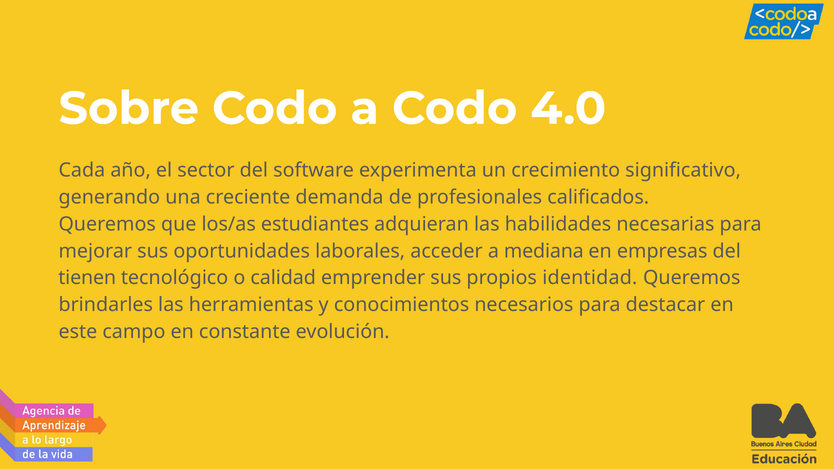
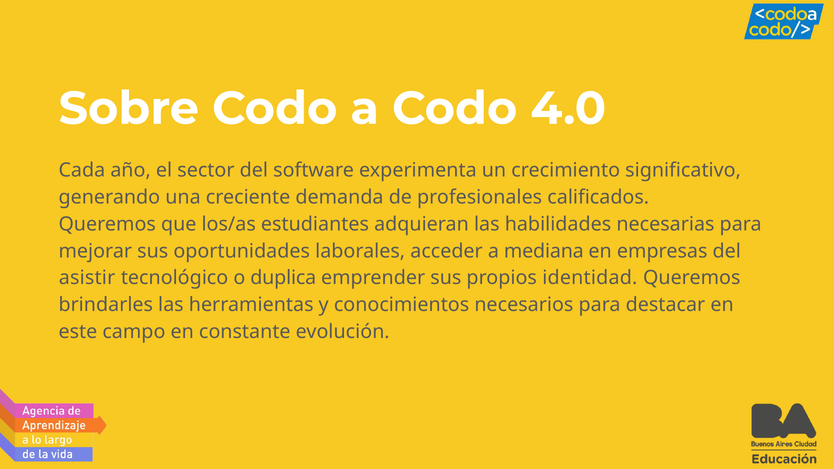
tienen: tienen -> asistir (87, 278)
calidad: calidad -> duplica (283, 278)
